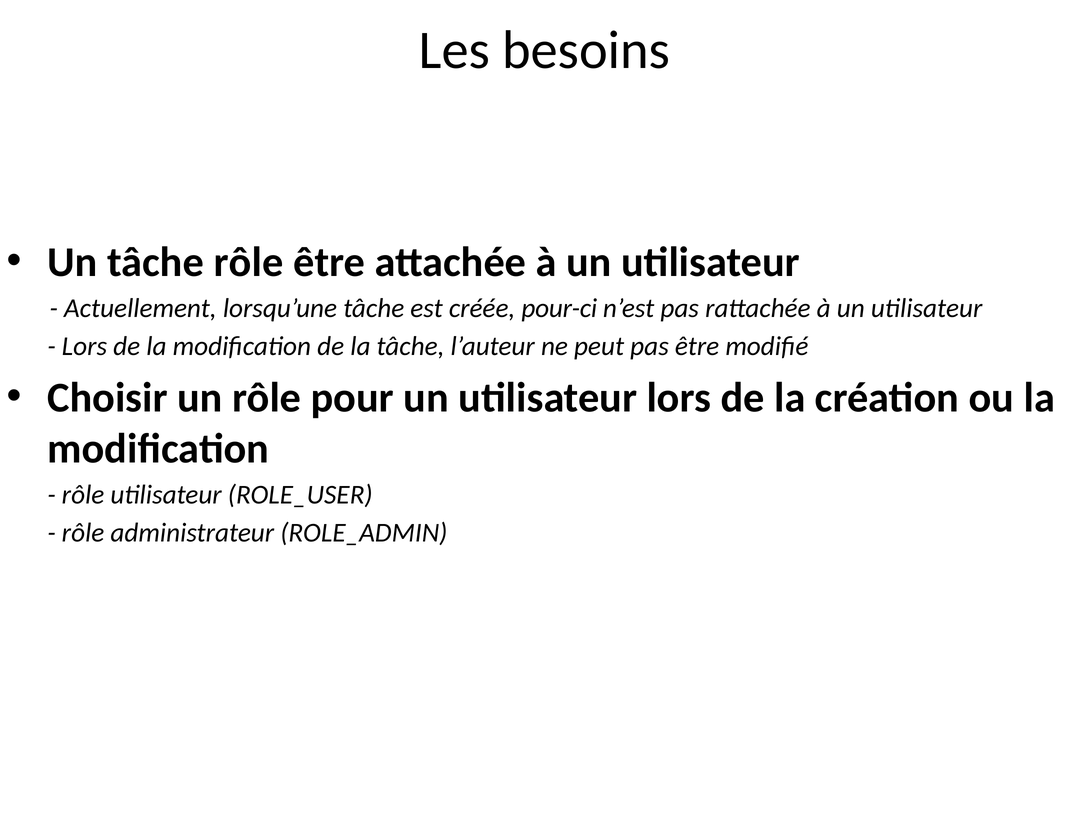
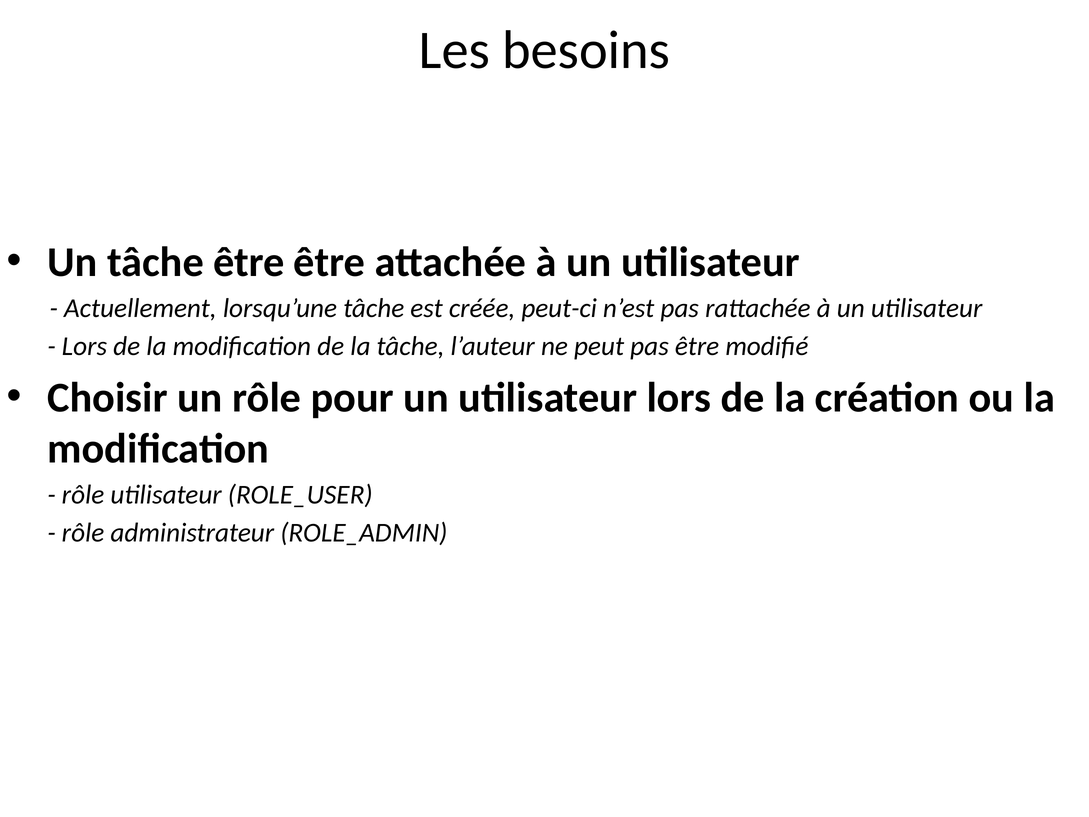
tâche rôle: rôle -> être (249, 262)
pour-ci: pour-ci -> peut-ci (559, 308)
